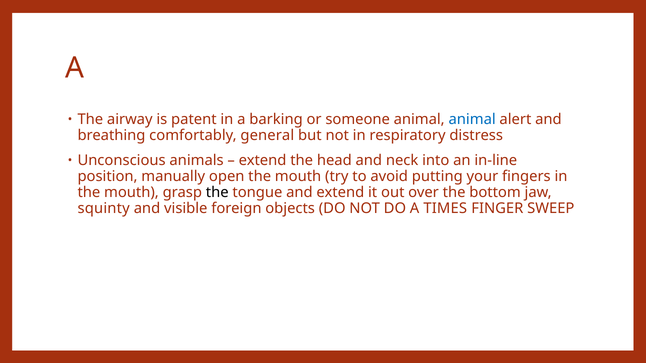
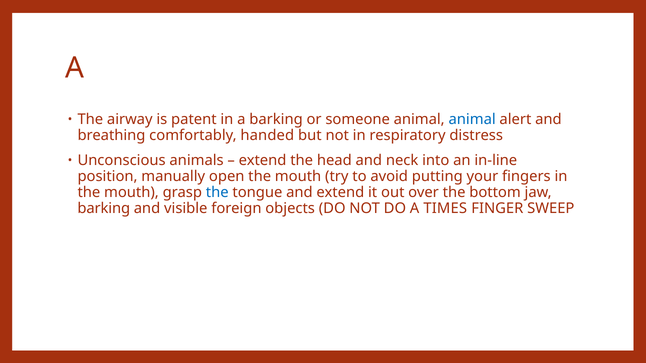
general: general -> handed (267, 135)
the colour: black -> blue (217, 193)
squinty: squinty -> barking (104, 209)
